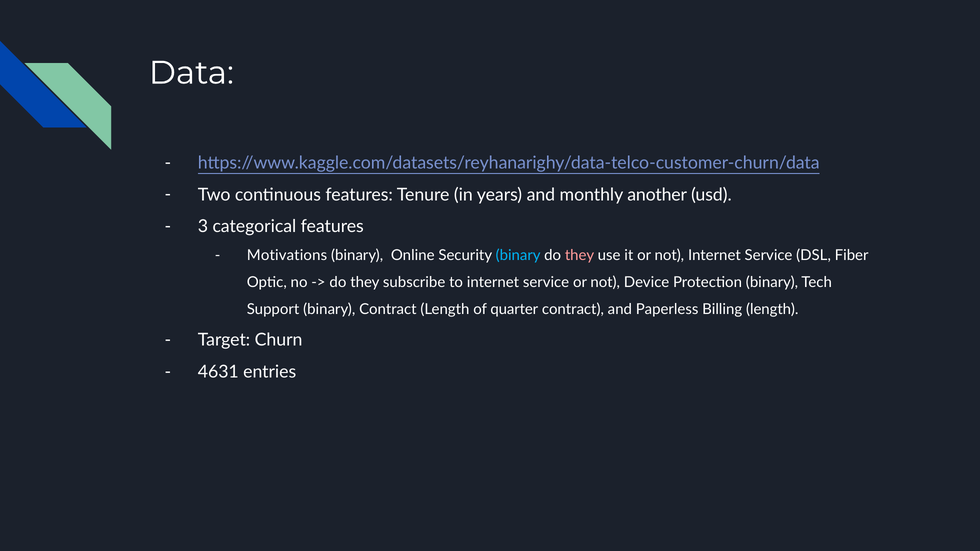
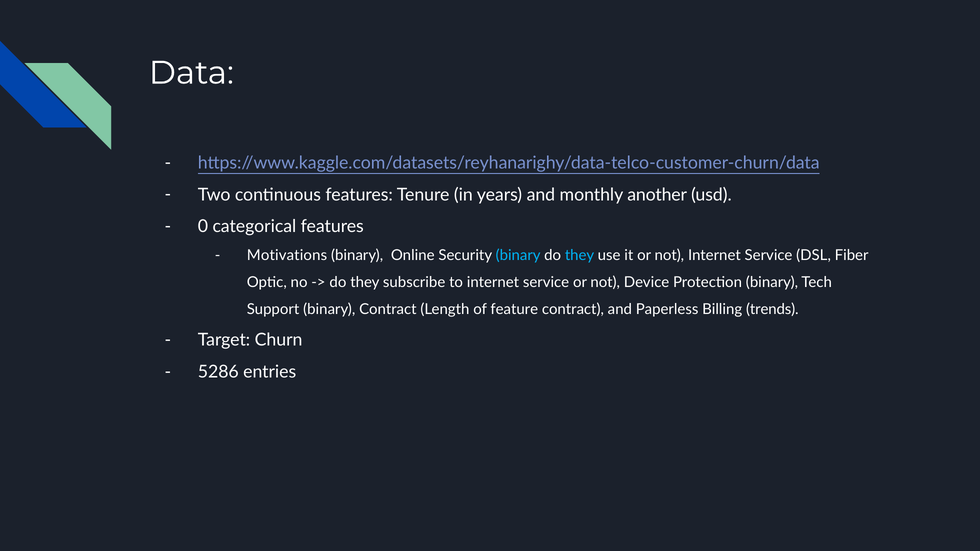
3: 3 -> 0 (203, 227)
they colour: pink -> light blue (580, 255)
quarter: quarter -> feature (514, 310)
Billing length: length -> trends (772, 310)
4631: 4631 -> 5286 (218, 372)
